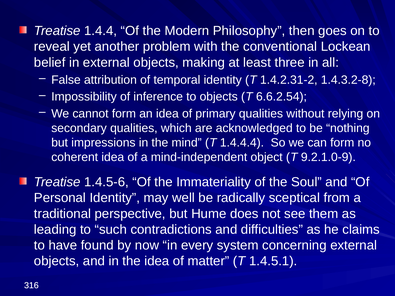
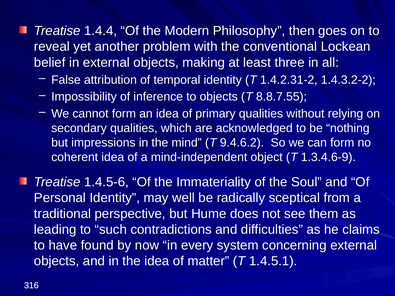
1.4.3.2-8: 1.4.3.2-8 -> 1.4.3.2-2 (348, 80)
6.6.2.54: 6.6.2.54 -> 8.8.7.55 (281, 97)
1.4.4.4: 1.4.4.4 -> 9.4.6.2 (242, 143)
9.2.1.0-9: 9.2.1.0-9 -> 1.3.4.6-9 (328, 157)
